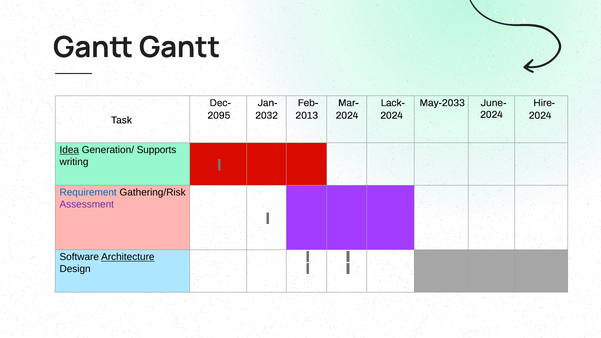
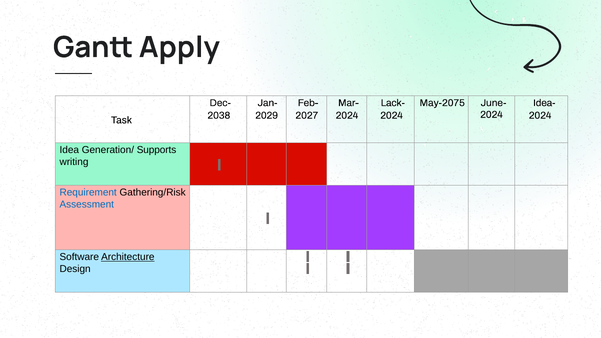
Gantt Gantt: Gantt -> Apply (179, 47)
May-2033: May-2033 -> May-2075 (442, 103)
Hire-: Hire- -> Idea- (544, 103)
2095: 2095 -> 2038 (219, 115)
2032: 2032 -> 2029 (267, 115)
2013: 2013 -> 2027 (307, 115)
Idea underline: present -> none (69, 150)
Assessment colour: purple -> blue (87, 205)
